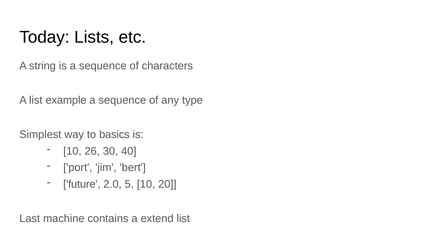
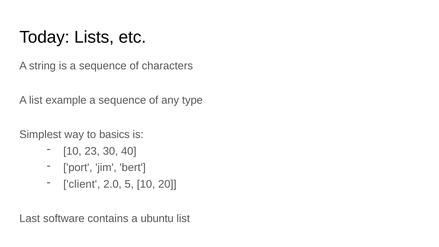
26: 26 -> 23 (92, 151)
future: future -> client (82, 184)
machine: machine -> software (64, 218)
extend: extend -> ubuntu (157, 218)
